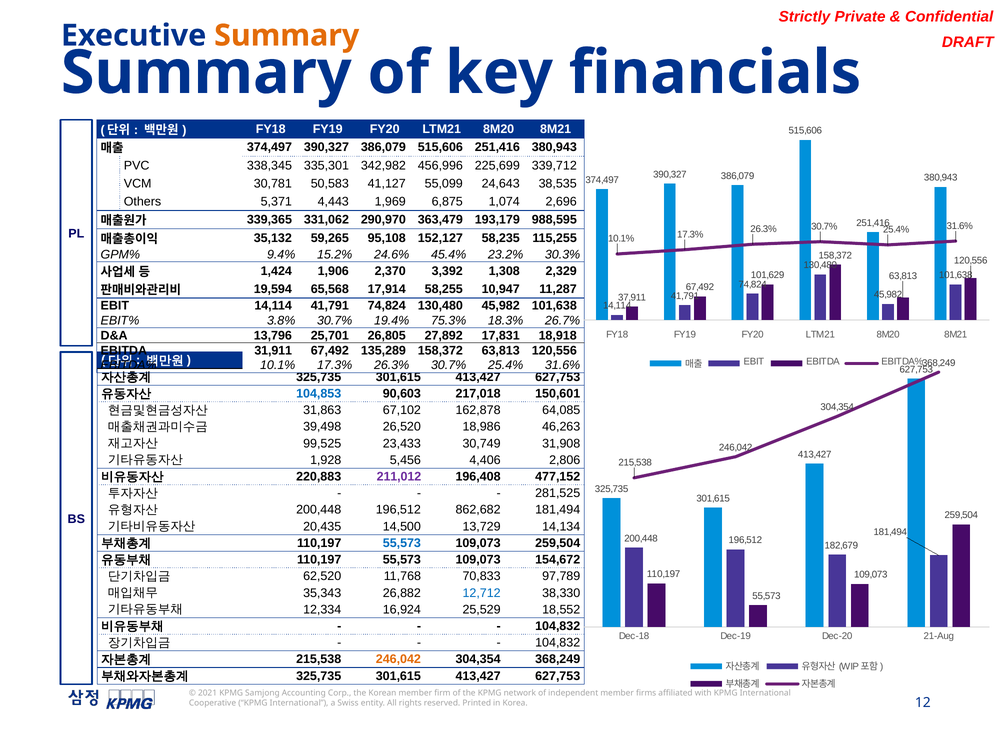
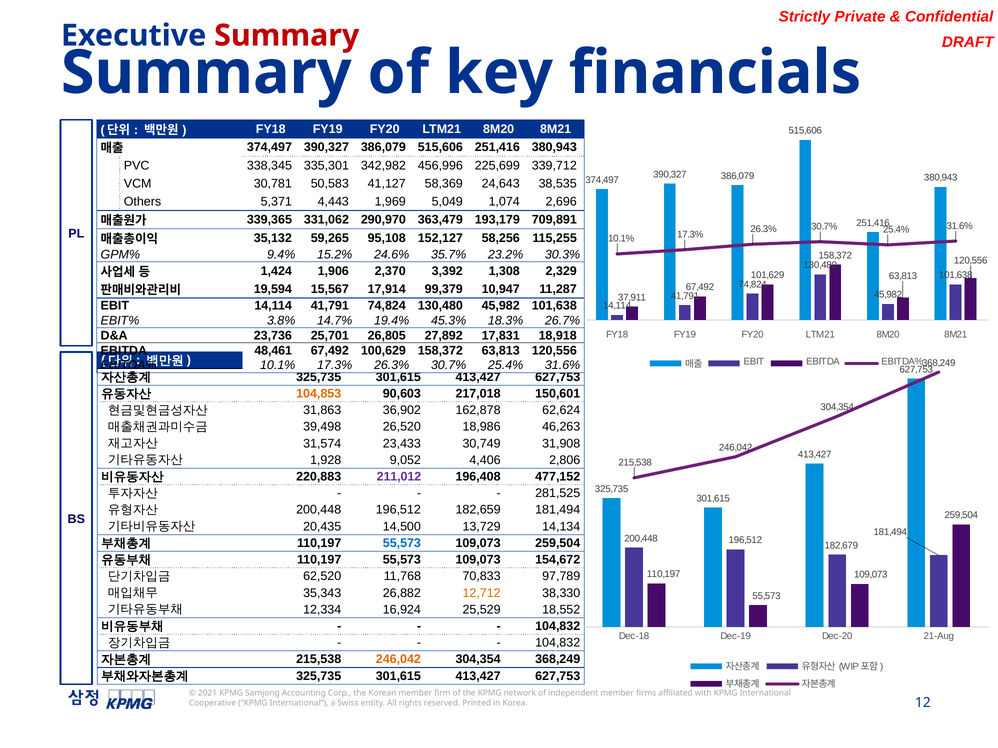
Summary colour: orange -> red (287, 36)
55,099: 55,099 -> 58,369 (444, 184)
6,875: 6,875 -> 5,049 (447, 202)
988,595: 988,595 -> 709,891 (554, 220)
58,235: 58,235 -> 58,256 (501, 238)
45.4%: 45.4% -> 35.7% (449, 255)
65,568: 65,568 -> 15,567 (330, 289)
58,255: 58,255 -> 99,379 (444, 289)
3.8% 30.7%: 30.7% -> 14.7% (335, 321)
75.3%: 75.3% -> 45.3% (449, 321)
13,796: 13,796 -> 23,736 (273, 336)
31,911: 31,911 -> 48,461 (273, 351)
135,289: 135,289 -> 100,629 (383, 351)
104,853 colour: blue -> orange (319, 394)
67,102: 67,102 -> 36,902 (402, 410)
64,085: 64,085 -> 62,624 (561, 410)
99,525: 99,525 -> 31,574 (322, 444)
5,456: 5,456 -> 9,052 (405, 460)
862,682: 862,682 -> 182,659 (478, 510)
12,712 colour: blue -> orange (482, 593)
